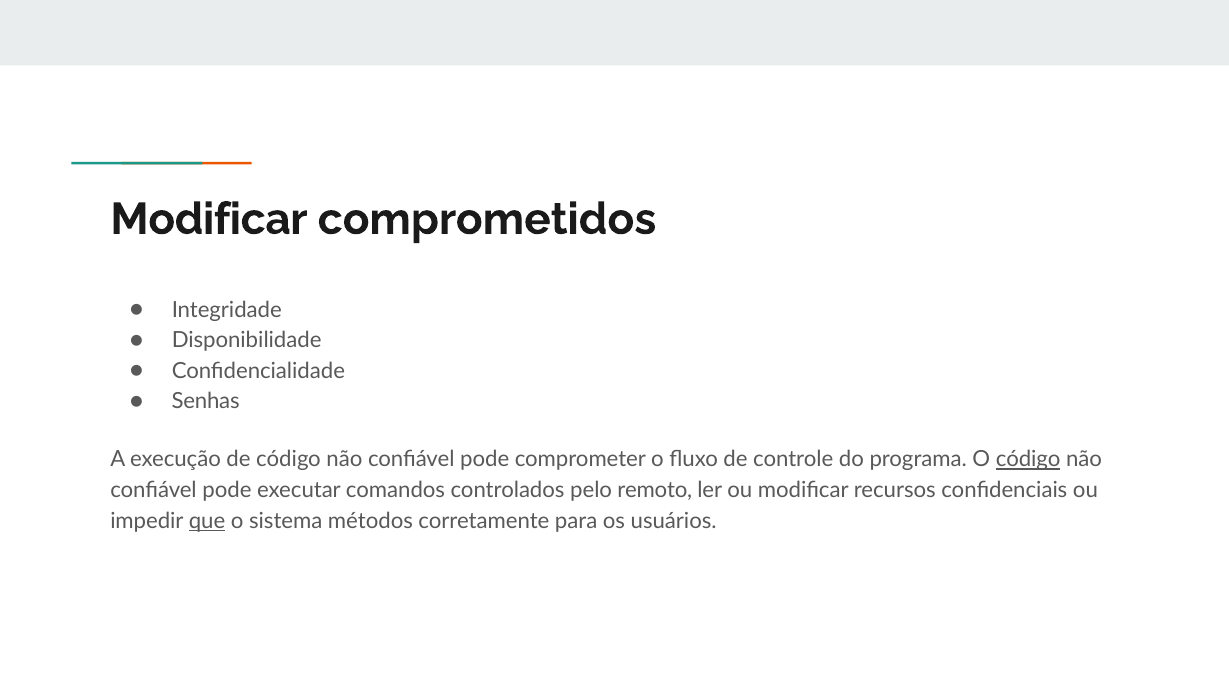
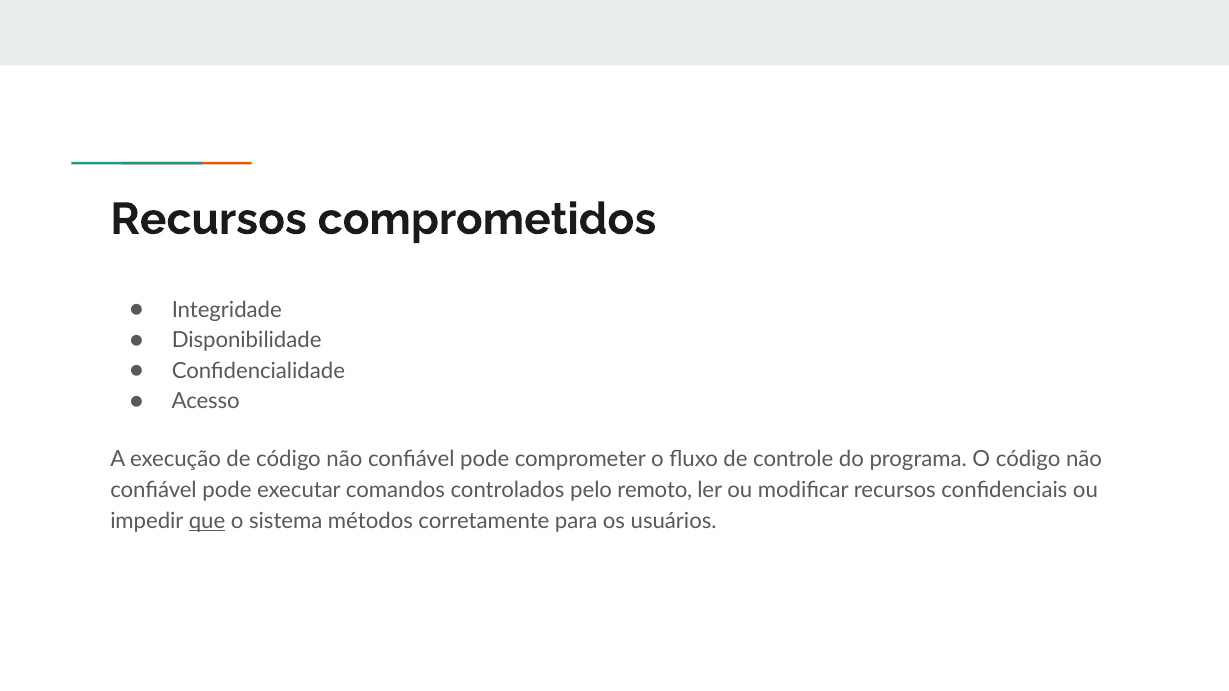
Modificar: Modificar -> Recursos (209, 219)
Senhas: Senhas -> Acesso (206, 402)
código underline: present -> none (1028, 460)
